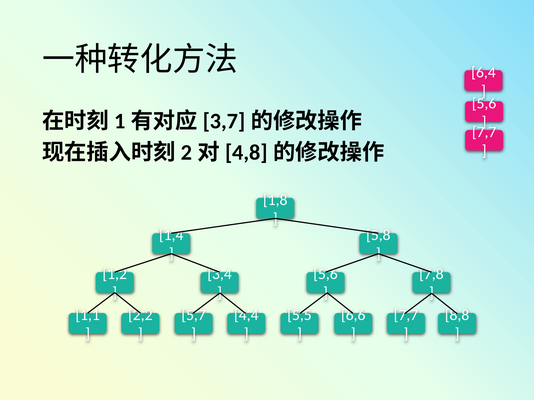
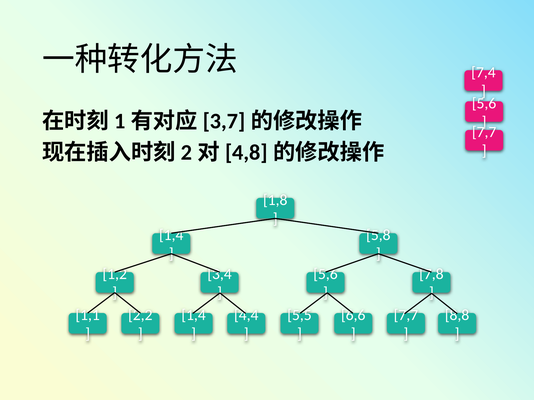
6,4: 6,4 -> 7,4 (483, 72)
5,7: 5,7 -> 1,4 (194, 315)
